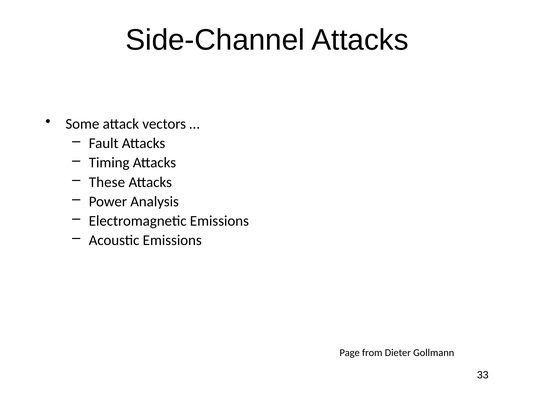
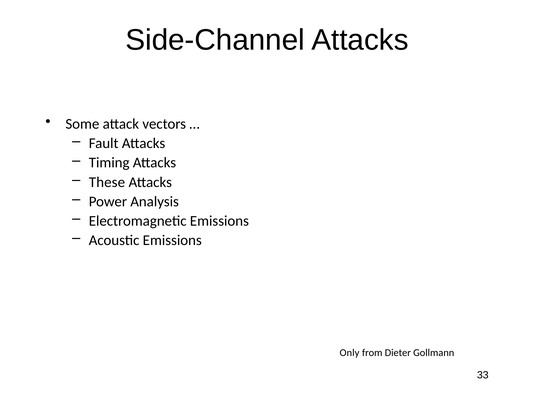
Page: Page -> Only (350, 352)
